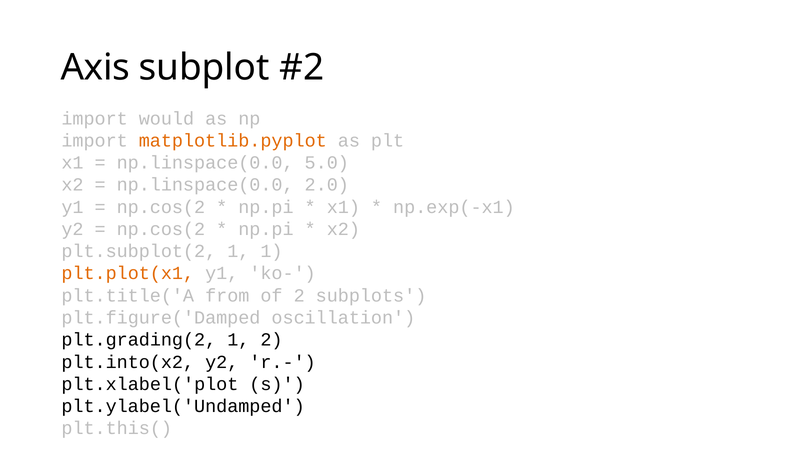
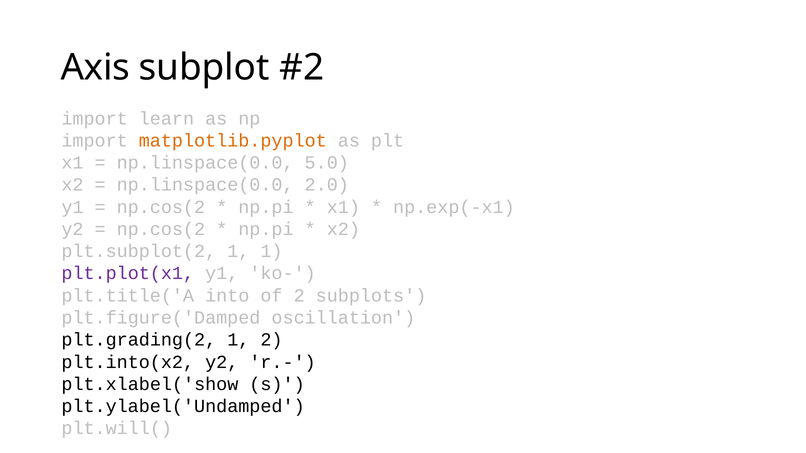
would: would -> learn (166, 119)
plt.plot(x1 colour: orange -> purple (128, 274)
from: from -> into (227, 296)
plt.xlabel('plot: plt.xlabel('plot -> plt.xlabel('show (150, 384)
plt.this(: plt.this( -> plt.will( (117, 429)
